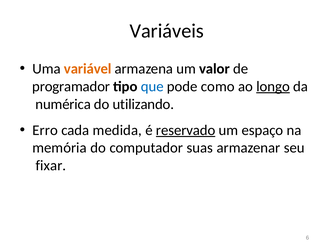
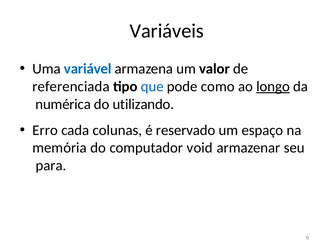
variável colour: orange -> blue (88, 69)
programador: programador -> referenciada (71, 86)
medida: medida -> colunas (117, 130)
reservado underline: present -> none (186, 130)
suas: suas -> void (200, 148)
fixar: fixar -> para (51, 166)
